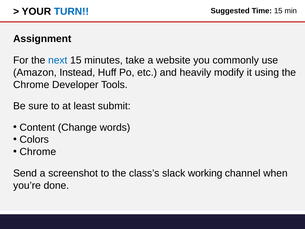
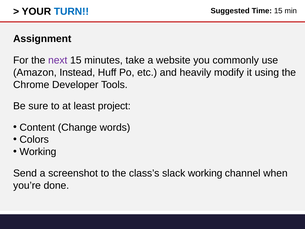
next colour: blue -> purple (58, 60)
submit: submit -> project (114, 106)
Chrome: Chrome -> Working (38, 152)
